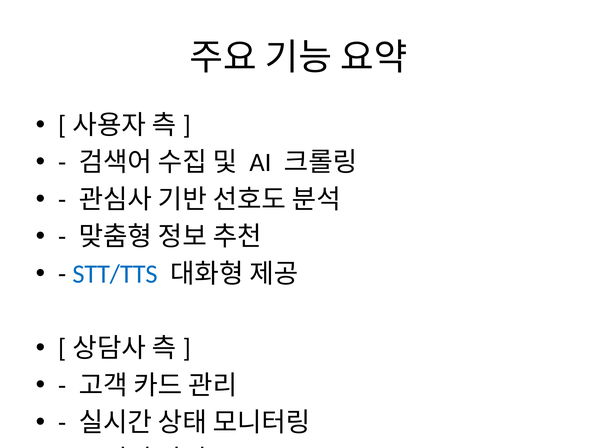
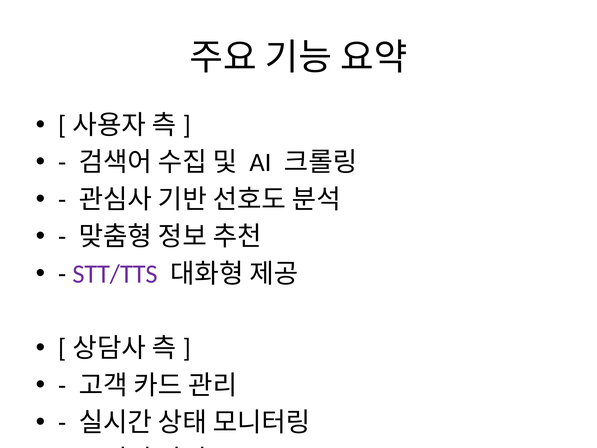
STT/TTS colour: blue -> purple (115, 274)
